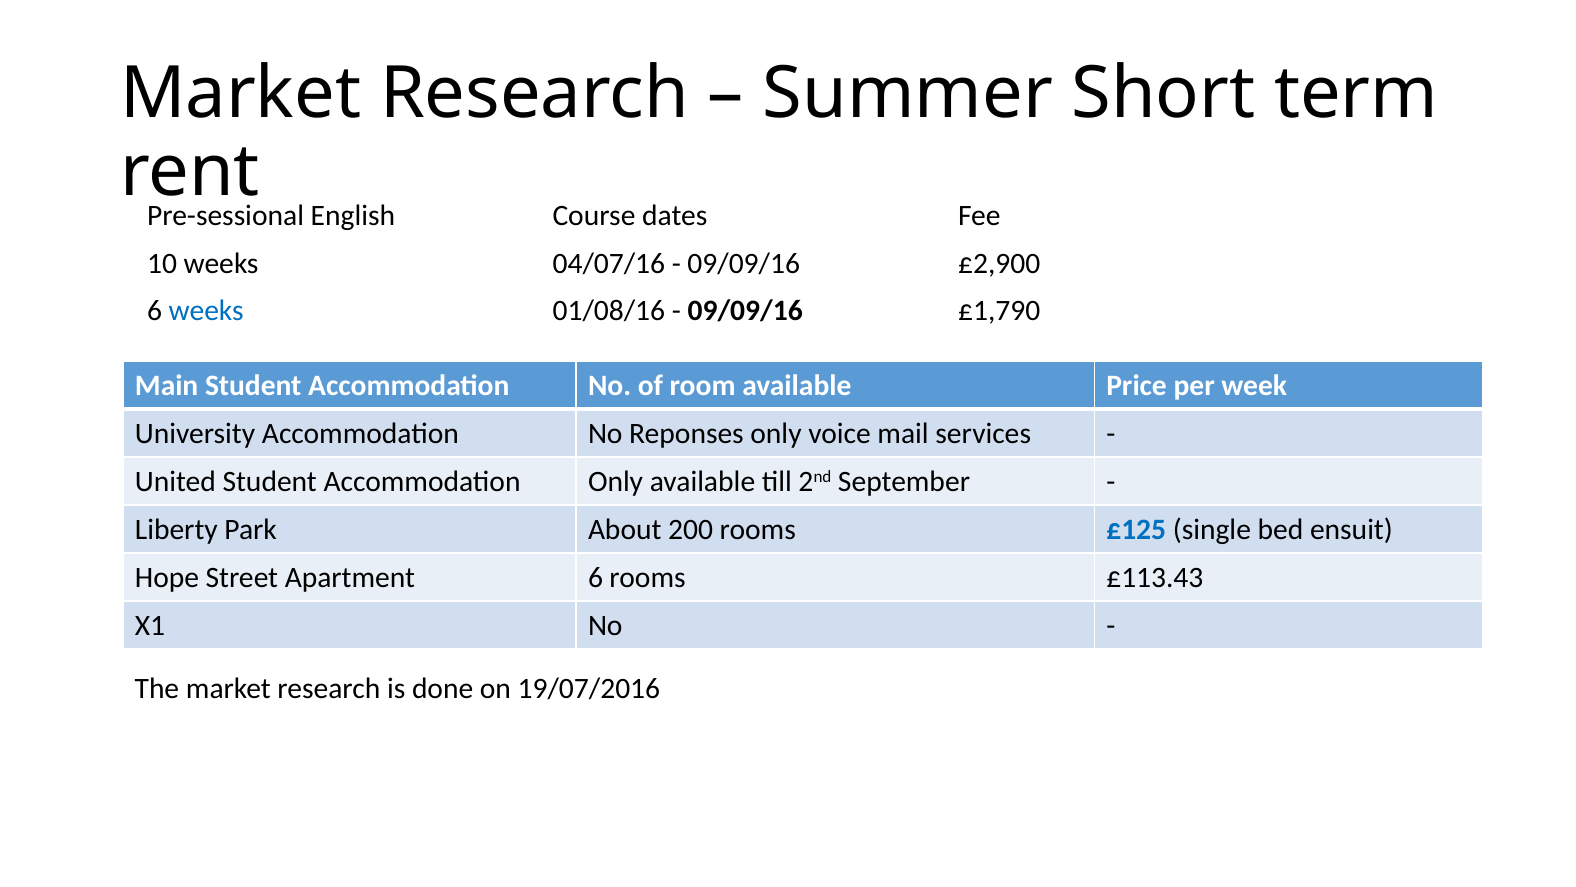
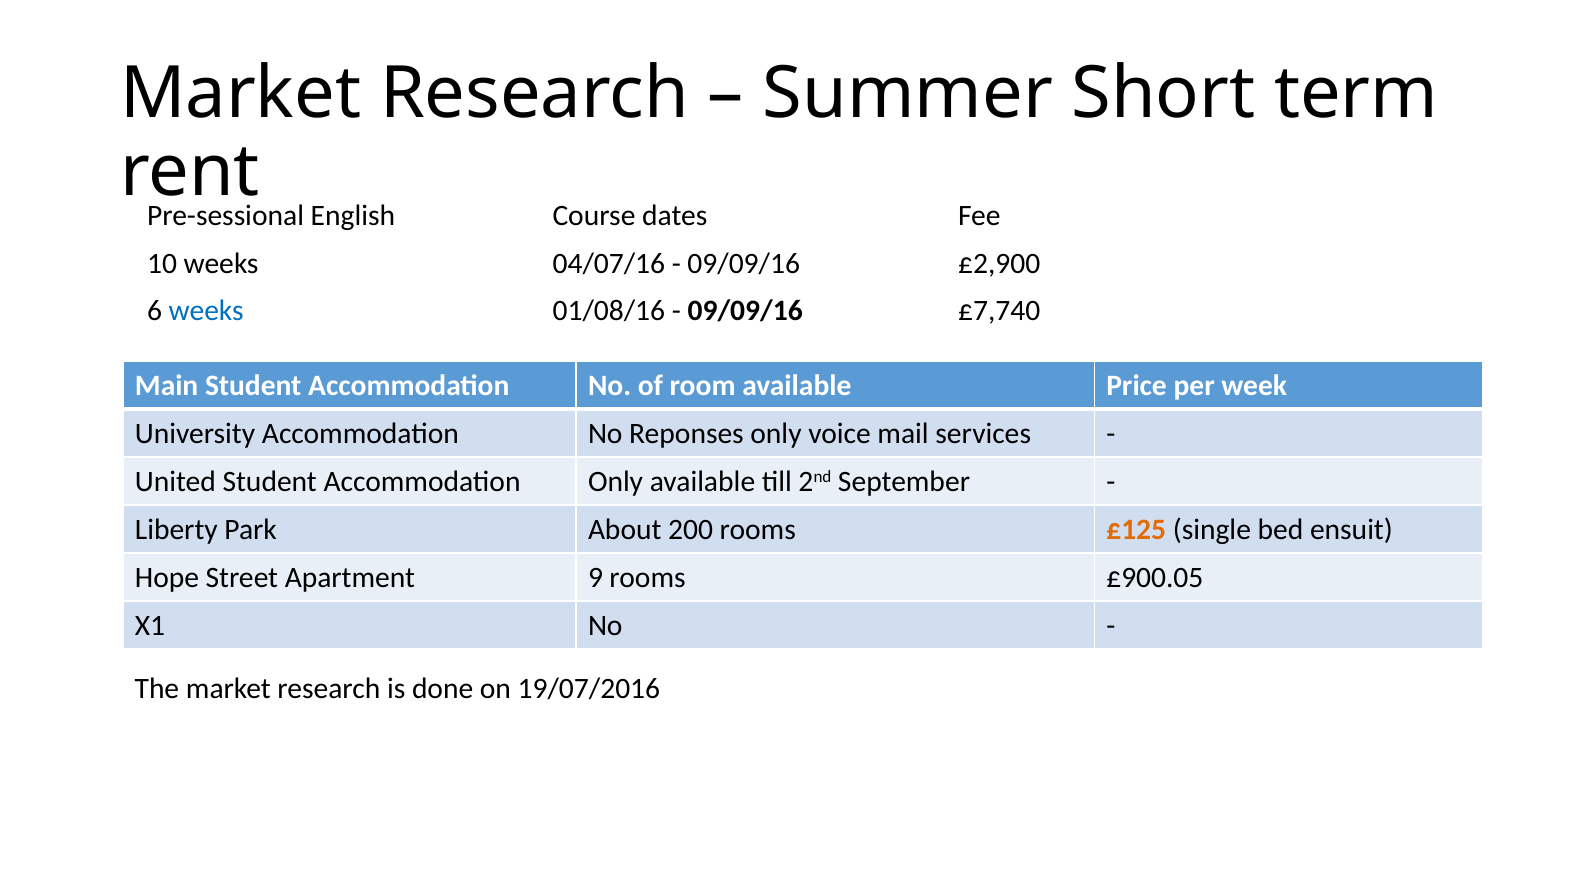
£1,790: £1,790 -> £7,740 (999, 310)
£125 colour: blue -> orange (1136, 529)
Apartment 6: 6 -> 9 (595, 577)
£113.43: £113.43 -> £900.05 (1155, 577)
